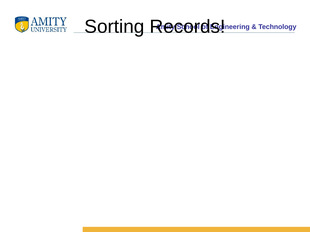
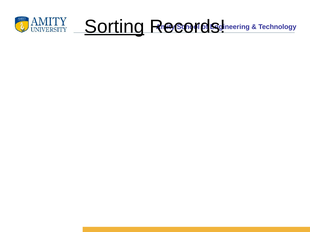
Sorting underline: none -> present (114, 27)
